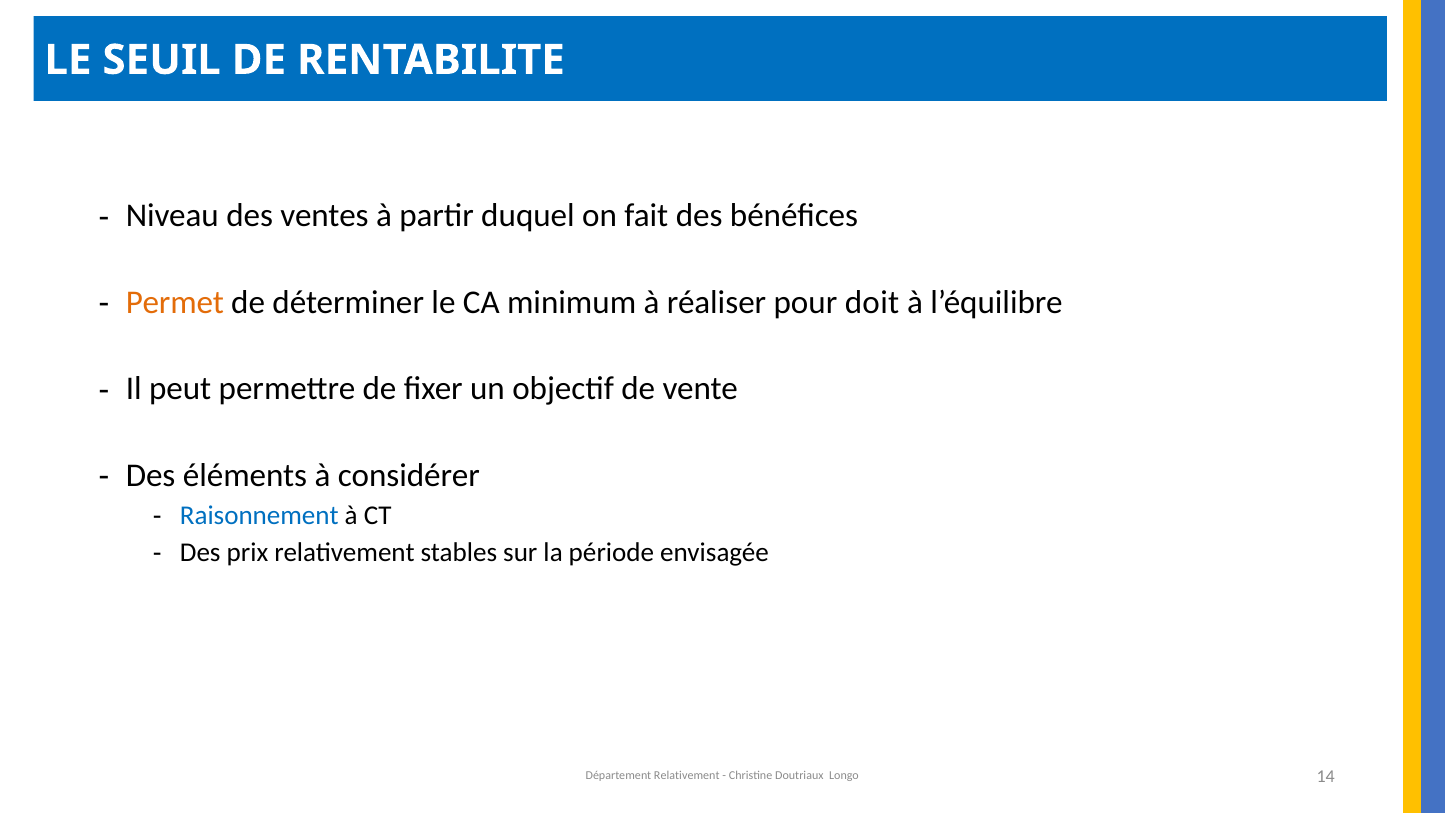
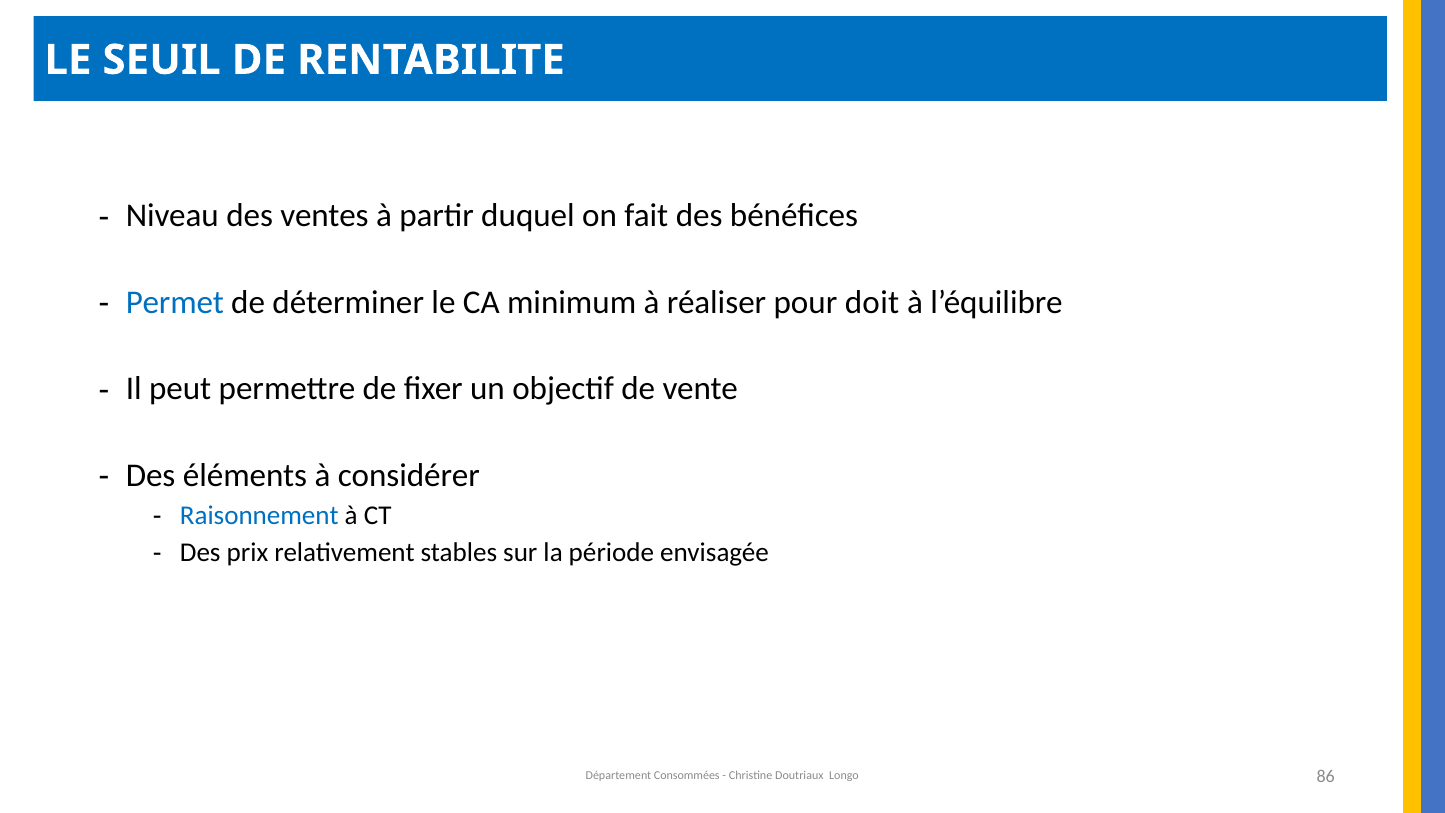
Permet colour: orange -> blue (175, 302)
Département Relativement: Relativement -> Consommées (687, 776)
14: 14 -> 86 (1326, 776)
